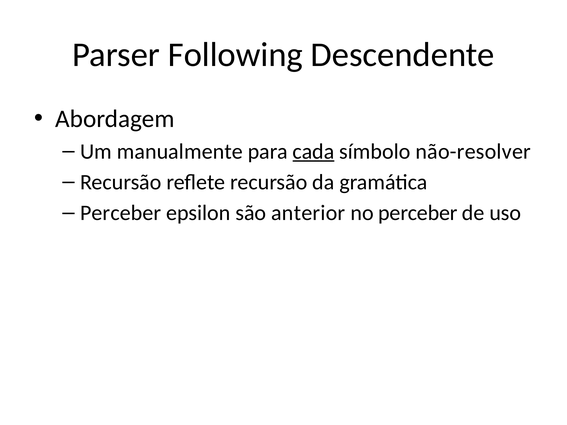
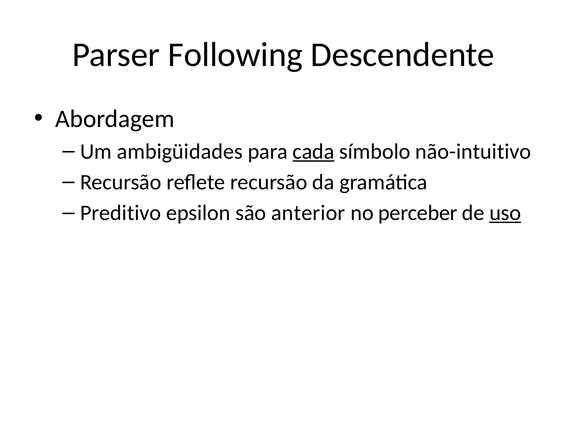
manualmente: manualmente -> ambigüidades (180, 151)
não-resolver: não-resolver -> não-intuitivo (473, 151)
Perceber: Perceber -> Preditivo (121, 213)
uso underline: none -> present (505, 213)
